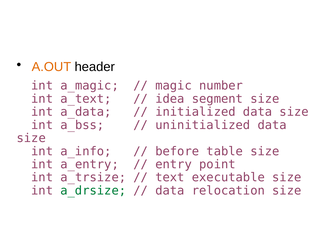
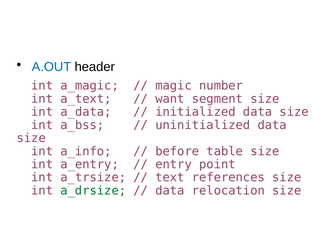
A.OUT colour: orange -> blue (51, 67)
idea: idea -> want (170, 99)
executable: executable -> references (228, 177)
